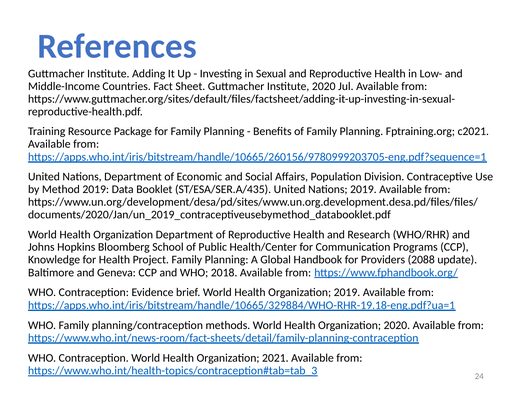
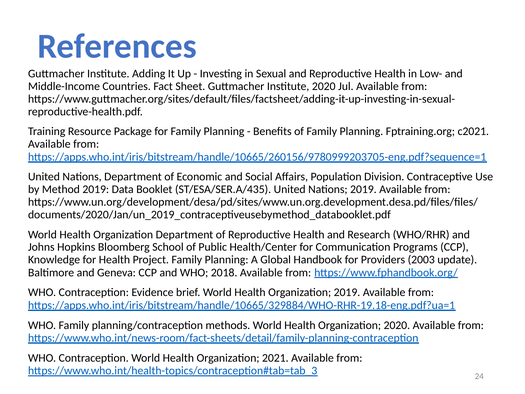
2088: 2088 -> 2003 (421, 260)
